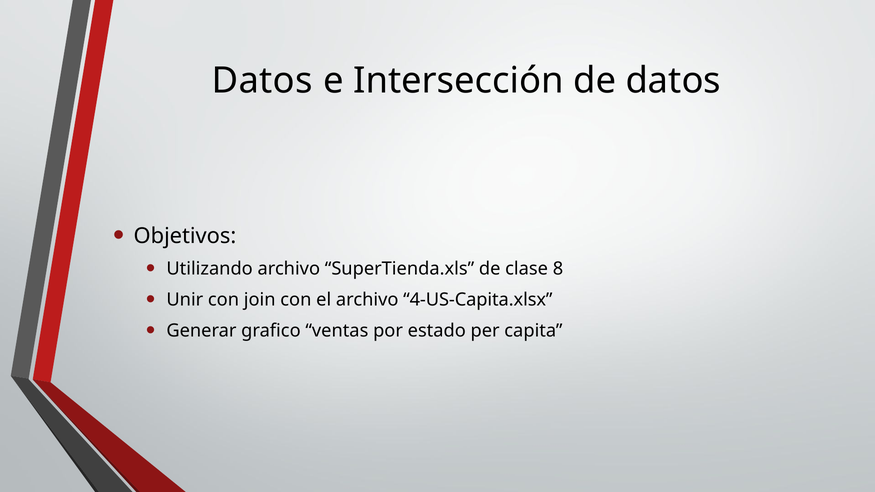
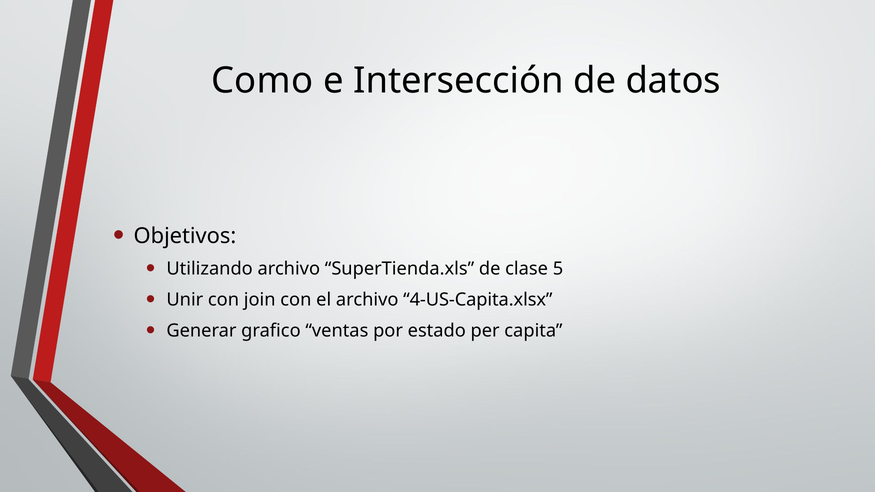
Datos: Datos -> Como (262, 81)
8: 8 -> 5 (558, 269)
